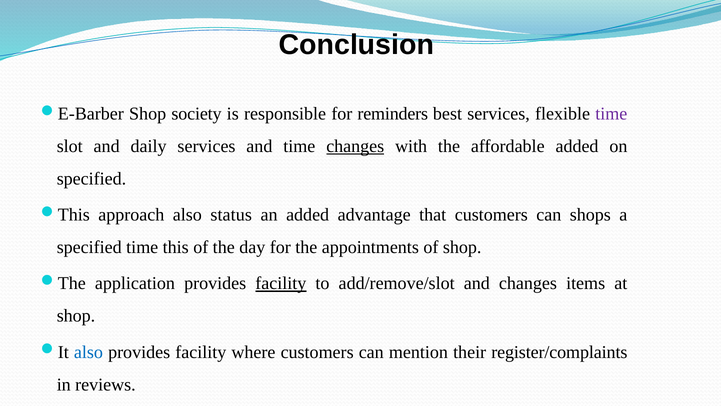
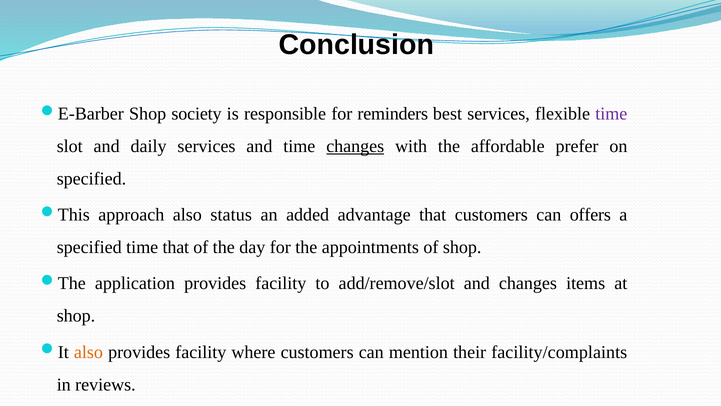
affordable added: added -> prefer (577, 146)
shops: shops -> offers (590, 215)
time this: this -> that (176, 247)
facility underline: present -> none (281, 283)
also colour: blue -> orange (88, 352)
register/complaints: register/complaints -> facility/complaints (559, 352)
